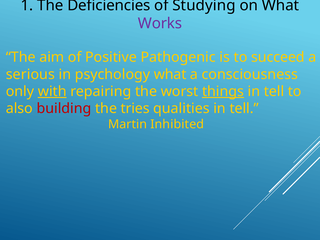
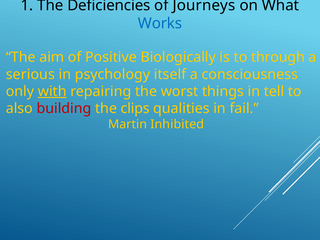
Studying: Studying -> Journeys (204, 5)
Works colour: purple -> blue (160, 23)
Pathogenic: Pathogenic -> Biologically (178, 57)
succeed: succeed -> through (278, 57)
psychology what: what -> itself (170, 74)
things underline: present -> none (223, 91)
tries: tries -> clips (135, 108)
qualities in tell: tell -> fail (244, 108)
